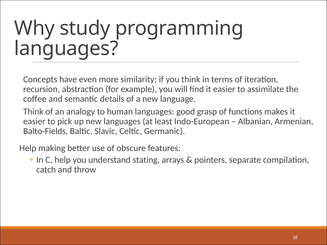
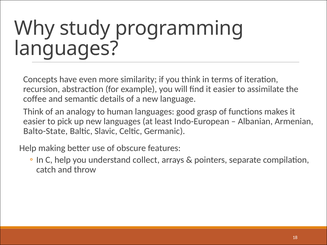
Balto-Fields: Balto-Fields -> Balto-State (46, 131)
stating: stating -> collect (146, 160)
